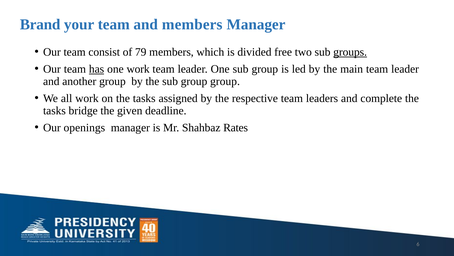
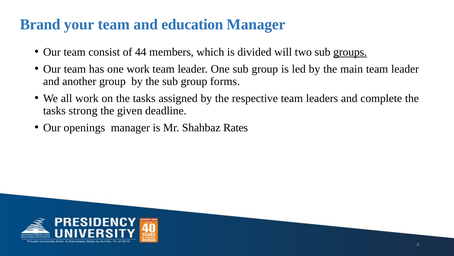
and members: members -> education (192, 24)
79: 79 -> 44 (141, 52)
free: free -> will (283, 52)
has underline: present -> none (97, 69)
group group: group -> forms (225, 81)
bridge: bridge -> strong (83, 110)
